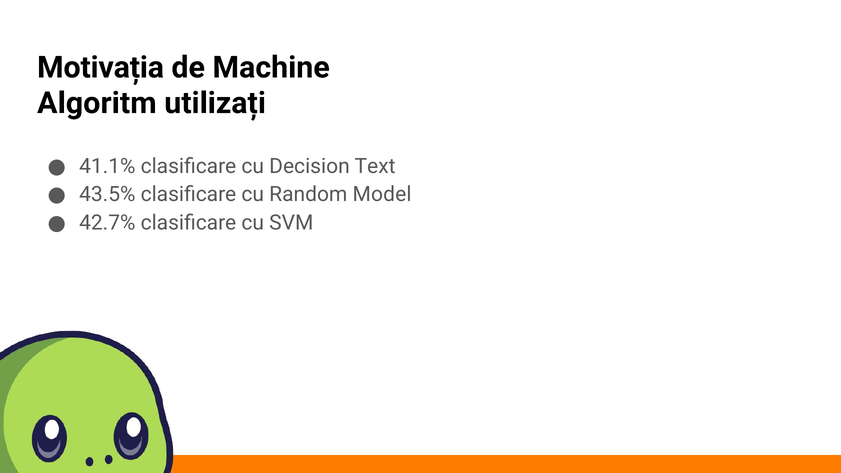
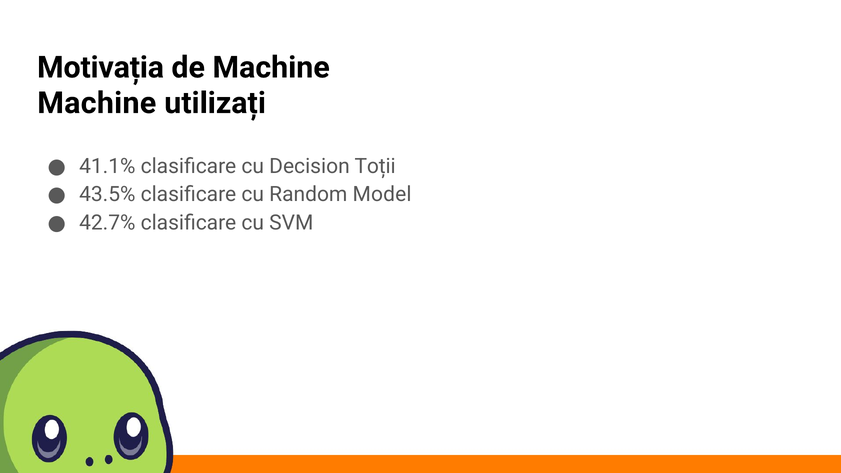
Algoritm: Algoritm -> Machine (97, 103)
Text: Text -> Toții (375, 166)
